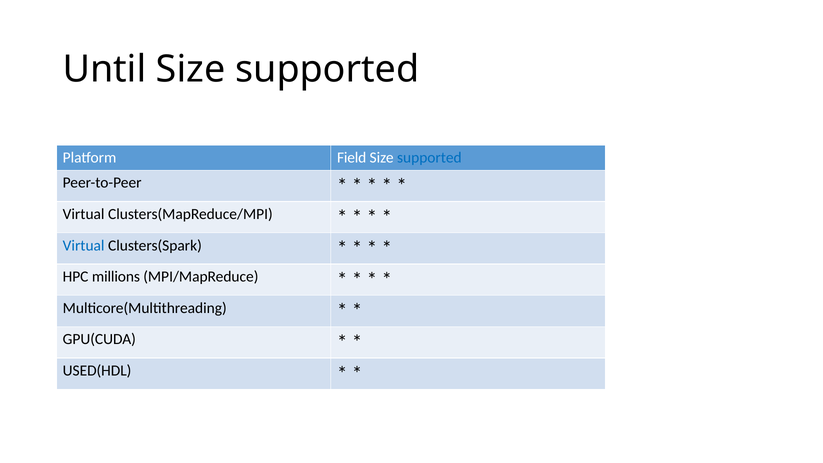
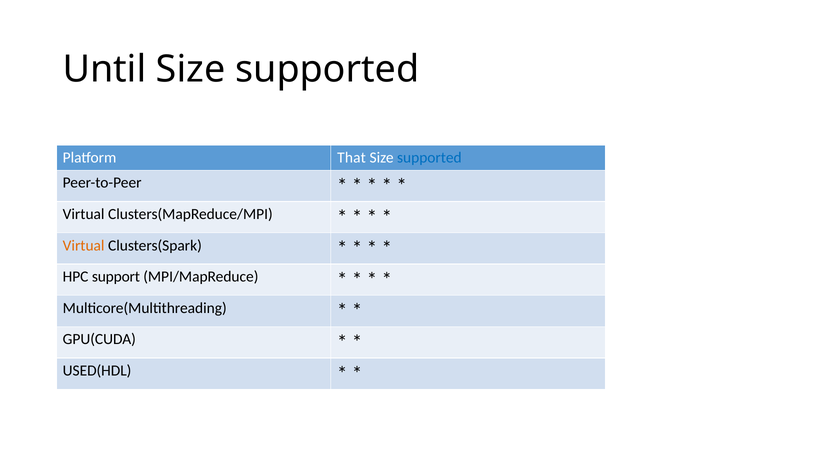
Field: Field -> That (352, 158)
Virtual colour: blue -> orange (84, 245)
millions: millions -> support (116, 277)
